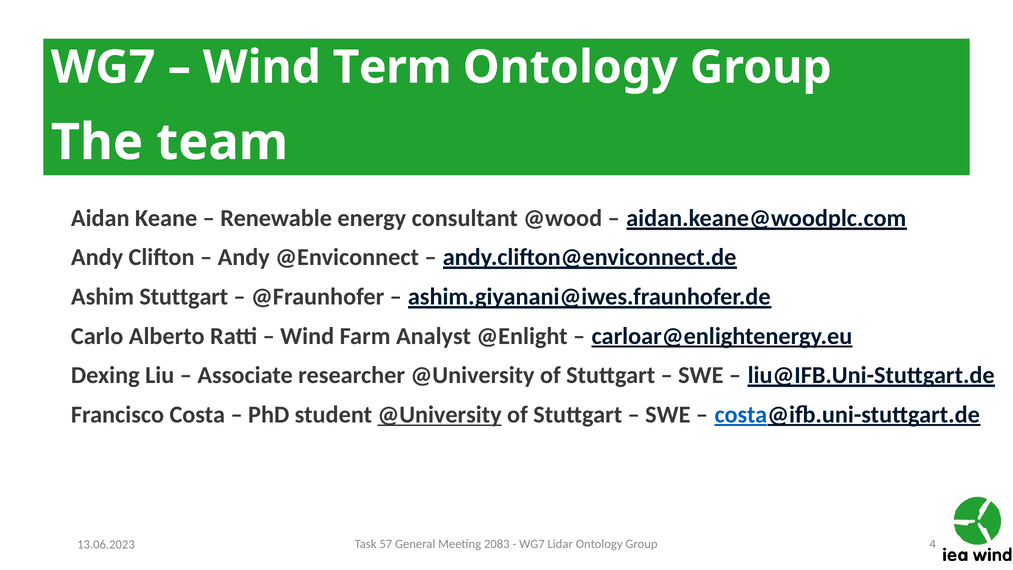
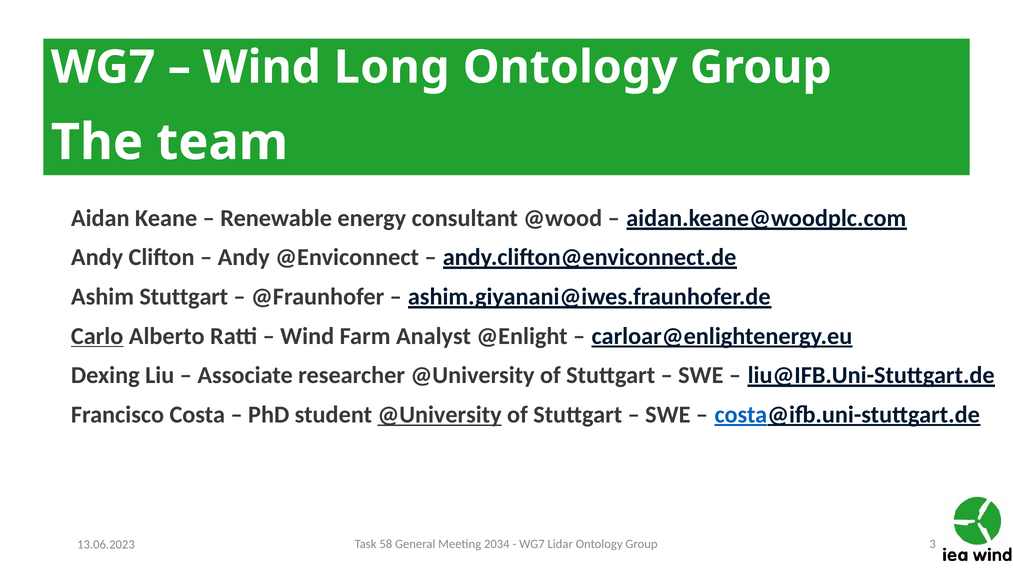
Term: Term -> Long (392, 67)
Carlo underline: none -> present (97, 336)
57: 57 -> 58 (386, 544)
2083: 2083 -> 2034 (497, 544)
4: 4 -> 3 (933, 544)
